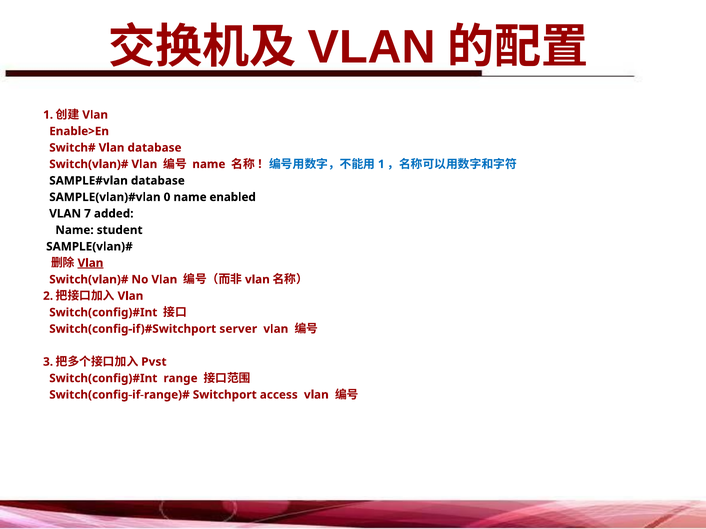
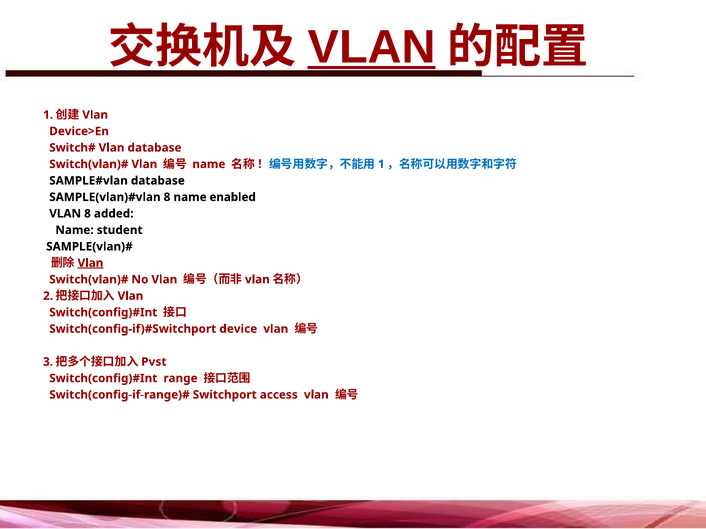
VLAN underline: none -> present (372, 47)
Enable>En: Enable>En -> Device>En (79, 131)
0: 0 -> 8 (167, 197)
VLAN 7: 7 -> 8 (87, 214)
server: server -> device (238, 329)
